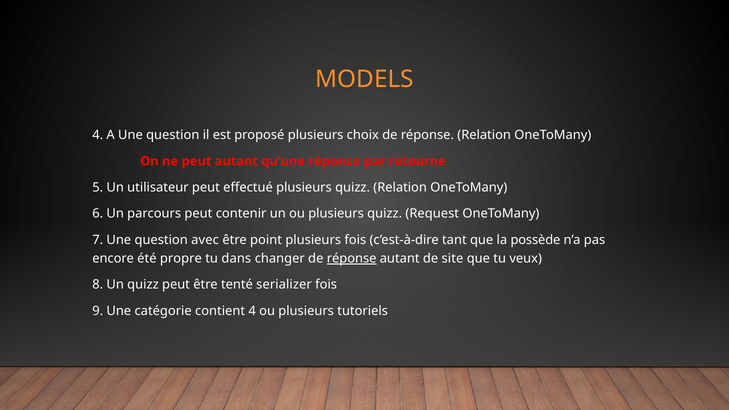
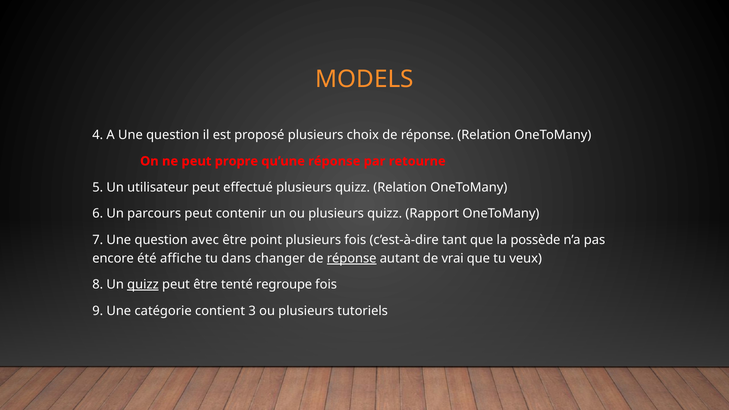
peut autant: autant -> propre (236, 161)
Request: Request -> Rapport (432, 214)
propre: propre -> affiche (181, 258)
site: site -> vrai (453, 258)
quizz underline: none -> present (143, 285)
serializer: serializer -> regroupe (284, 285)
contient 4: 4 -> 3 (252, 311)
